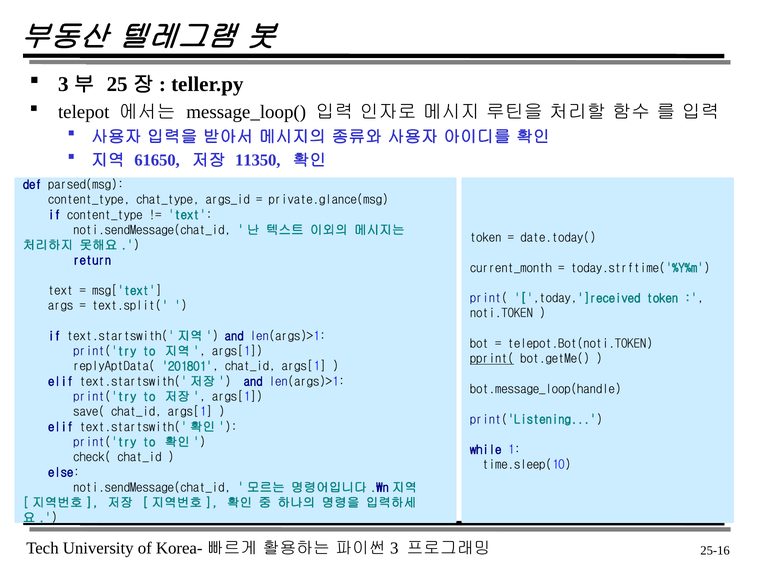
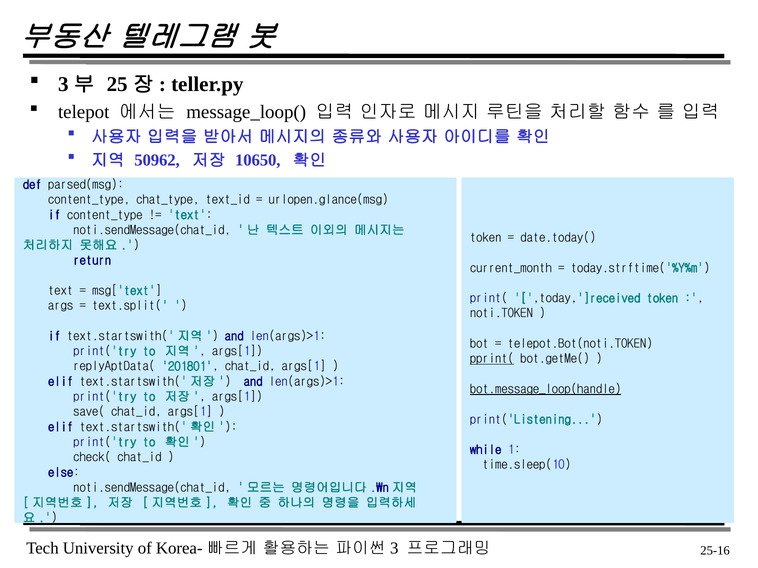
61650: 61650 -> 50962 (157, 160)
11350: 11350 -> 10650 (258, 160)
args_id: args_id -> text_id (228, 200)
private.glance(msg: private.glance(msg -> urlopen.glance(msg (328, 200)
bot.message_loop(handle underline: none -> present (546, 389)
